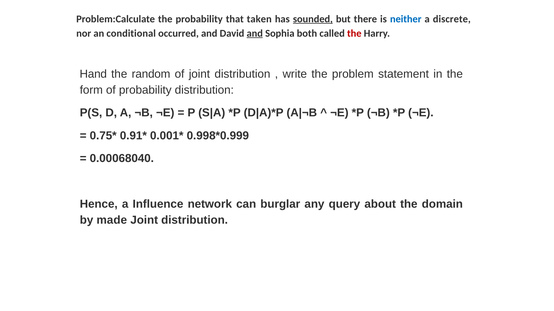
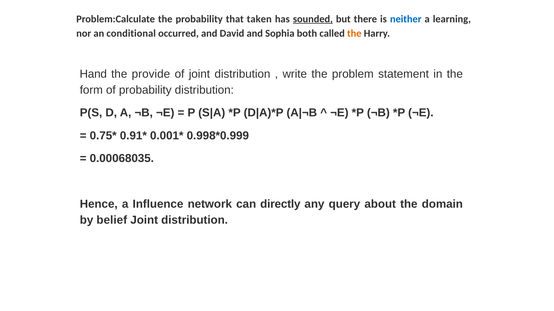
discrete: discrete -> learning (452, 19)
and underline: present -> none (255, 33)
the colour: red -> orange (354, 33)
random: random -> provide (151, 74)
0.00068040: 0.00068040 -> 0.00068035 (122, 159)
burglar: burglar -> directly (280, 204)
made: made -> belief (112, 220)
